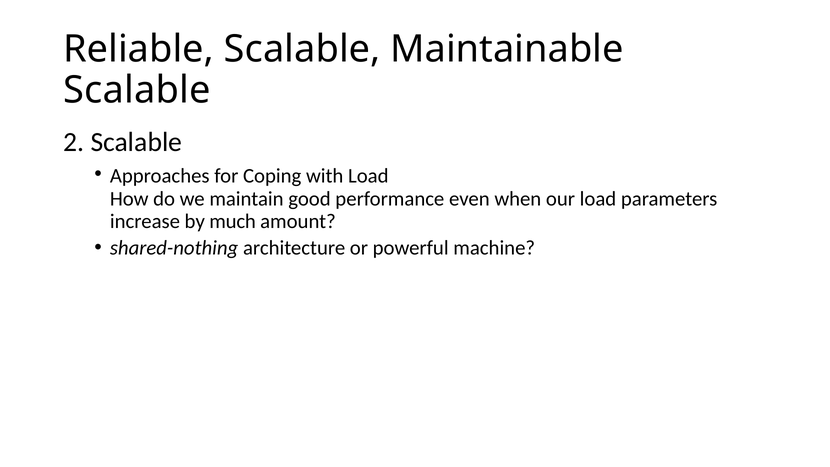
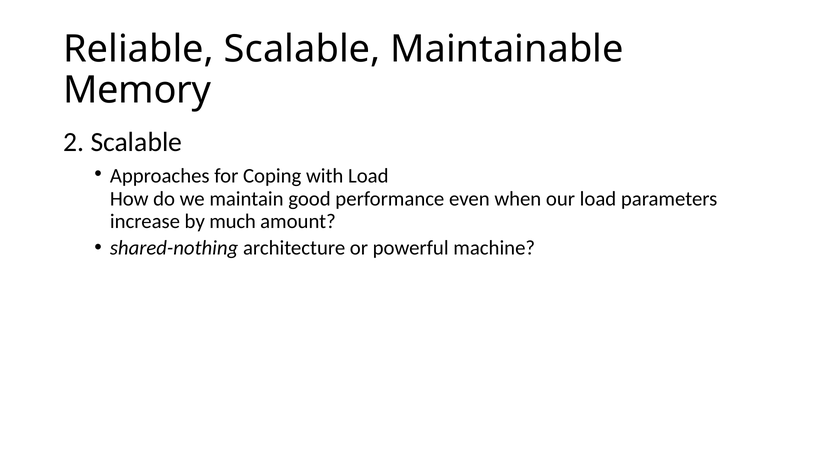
Scalable: Scalable -> Memory (137, 90)
